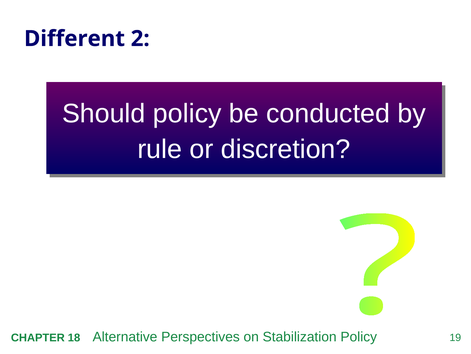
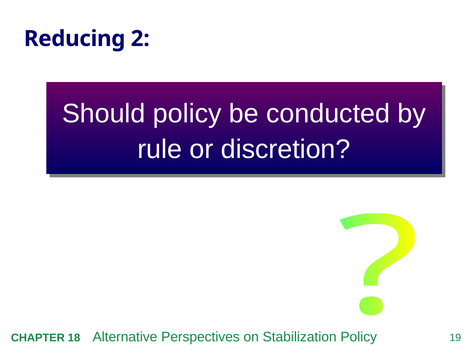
Different: Different -> Reducing (75, 39)
